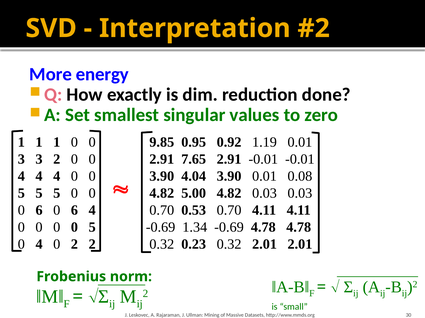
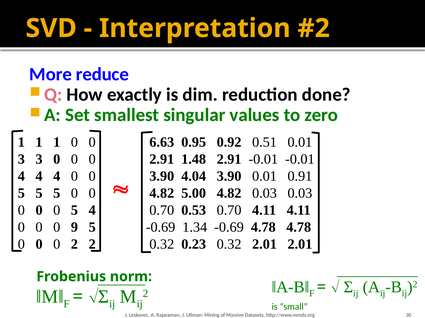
energy: energy -> reduce (102, 75)
9.85: 9.85 -> 6.63 (162, 143)
1.19: 1.19 -> 0.51 (265, 143)
3 2: 2 -> 0 (57, 160)
7.65: 7.65 -> 1.48 (194, 160)
0.08: 0.08 -> 0.91 (300, 177)
6: 6 -> 0 (39, 211)
6: 6 -> 5 (74, 211)
0 0 0 0: 0 -> 9 (74, 228)
4: 4 -> 0 (39, 245)
